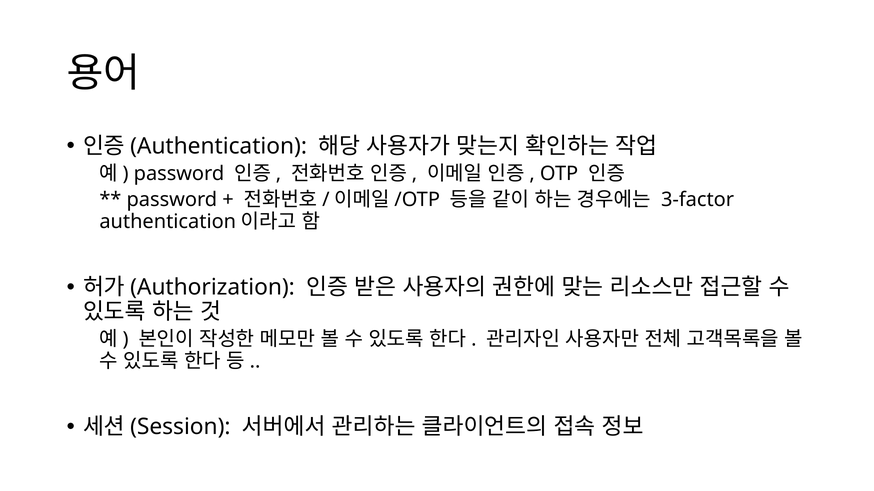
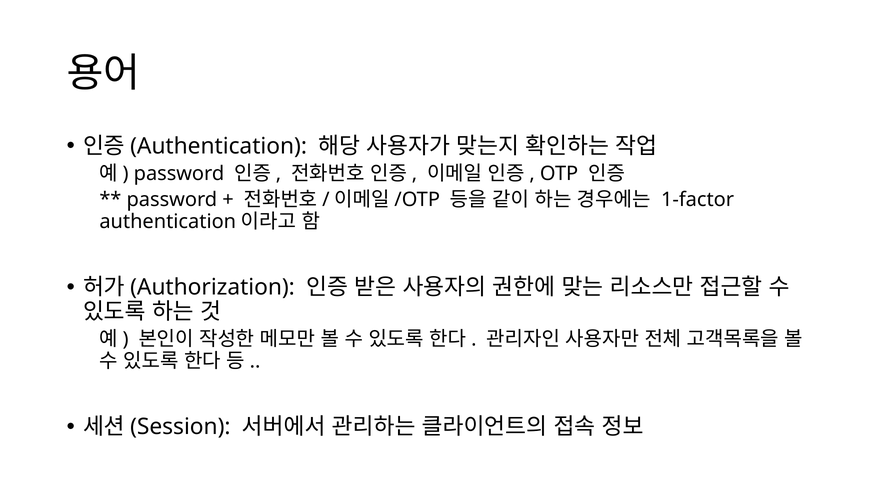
3-factor: 3-factor -> 1-factor (698, 200)
